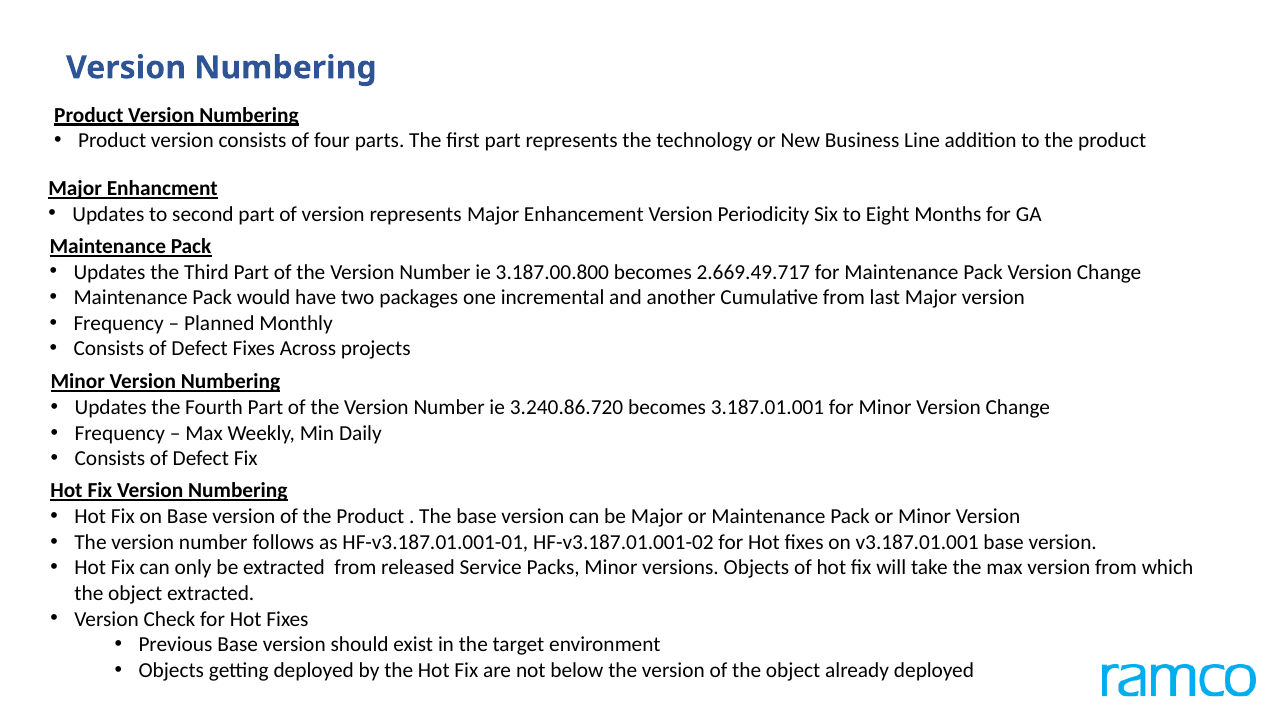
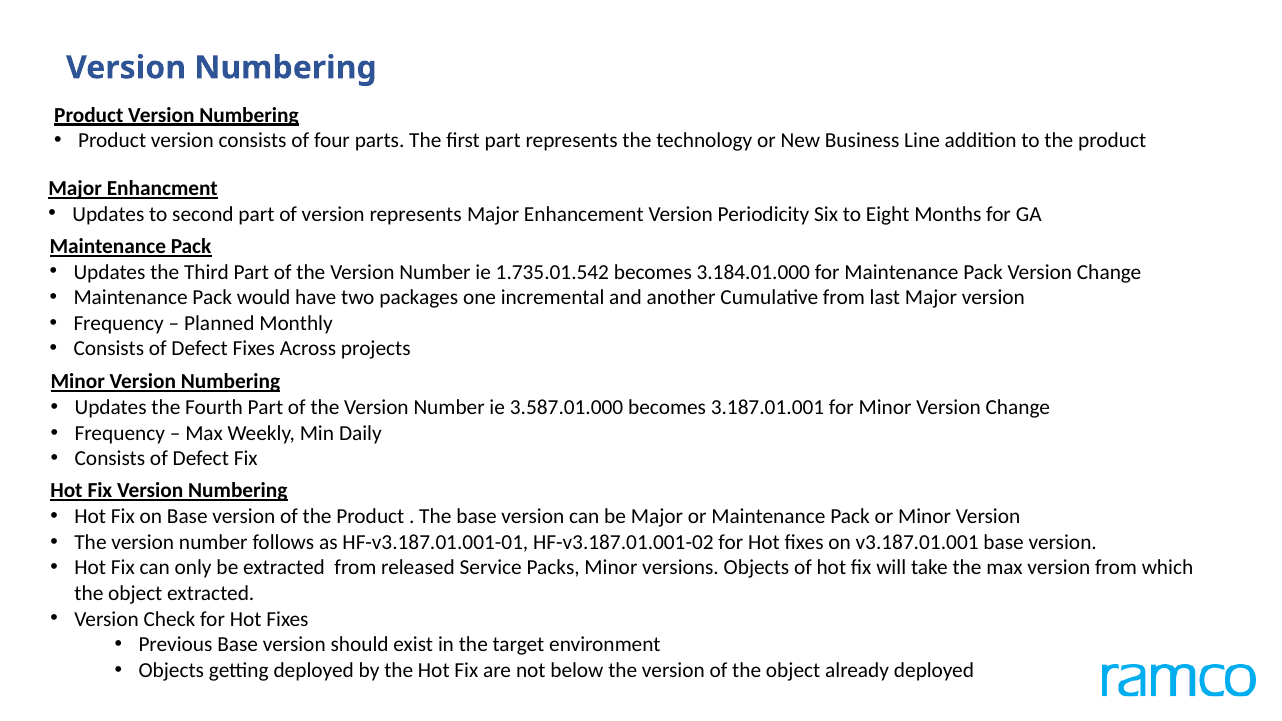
3.187.00.800: 3.187.00.800 -> 1.735.01.542 (552, 272)
2.669.49.717: 2.669.49.717 -> 3.184.01.000 (753, 272)
3.240.86.720: 3.240.86.720 -> 3.587.01.000 (567, 408)
